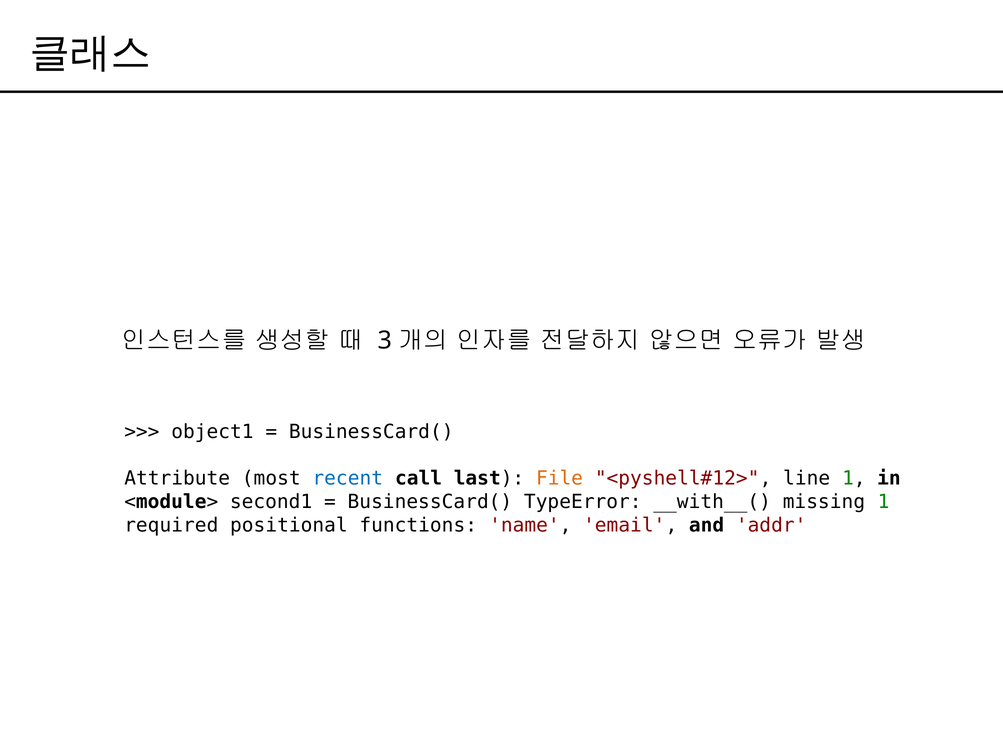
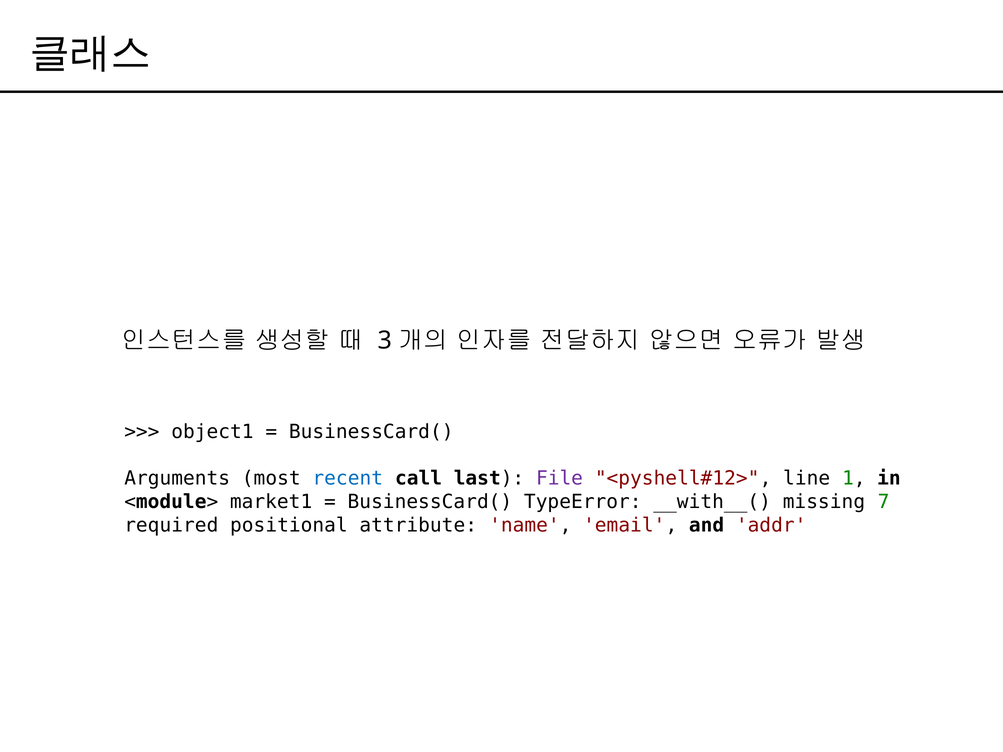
Attribute: Attribute -> Arguments (177, 479)
File colour: orange -> purple (560, 479)
second1: second1 -> market1 (271, 502)
missing 1: 1 -> 7 (884, 502)
functions: functions -> attribute (418, 525)
